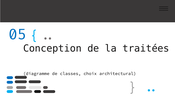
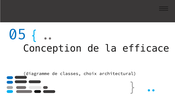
traitées: traitées -> efficace (146, 48)
